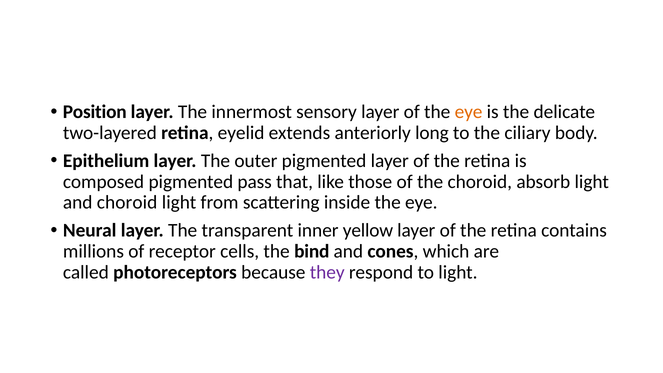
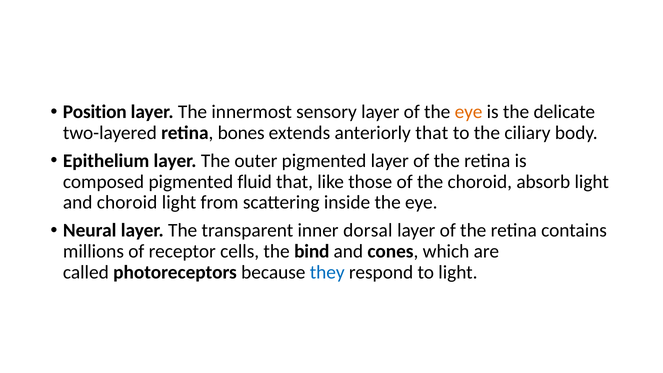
eyelid: eyelid -> bones (241, 133)
anteriorly long: long -> that (432, 133)
pass: pass -> fluid (255, 182)
yellow: yellow -> dorsal (368, 230)
they colour: purple -> blue (327, 272)
